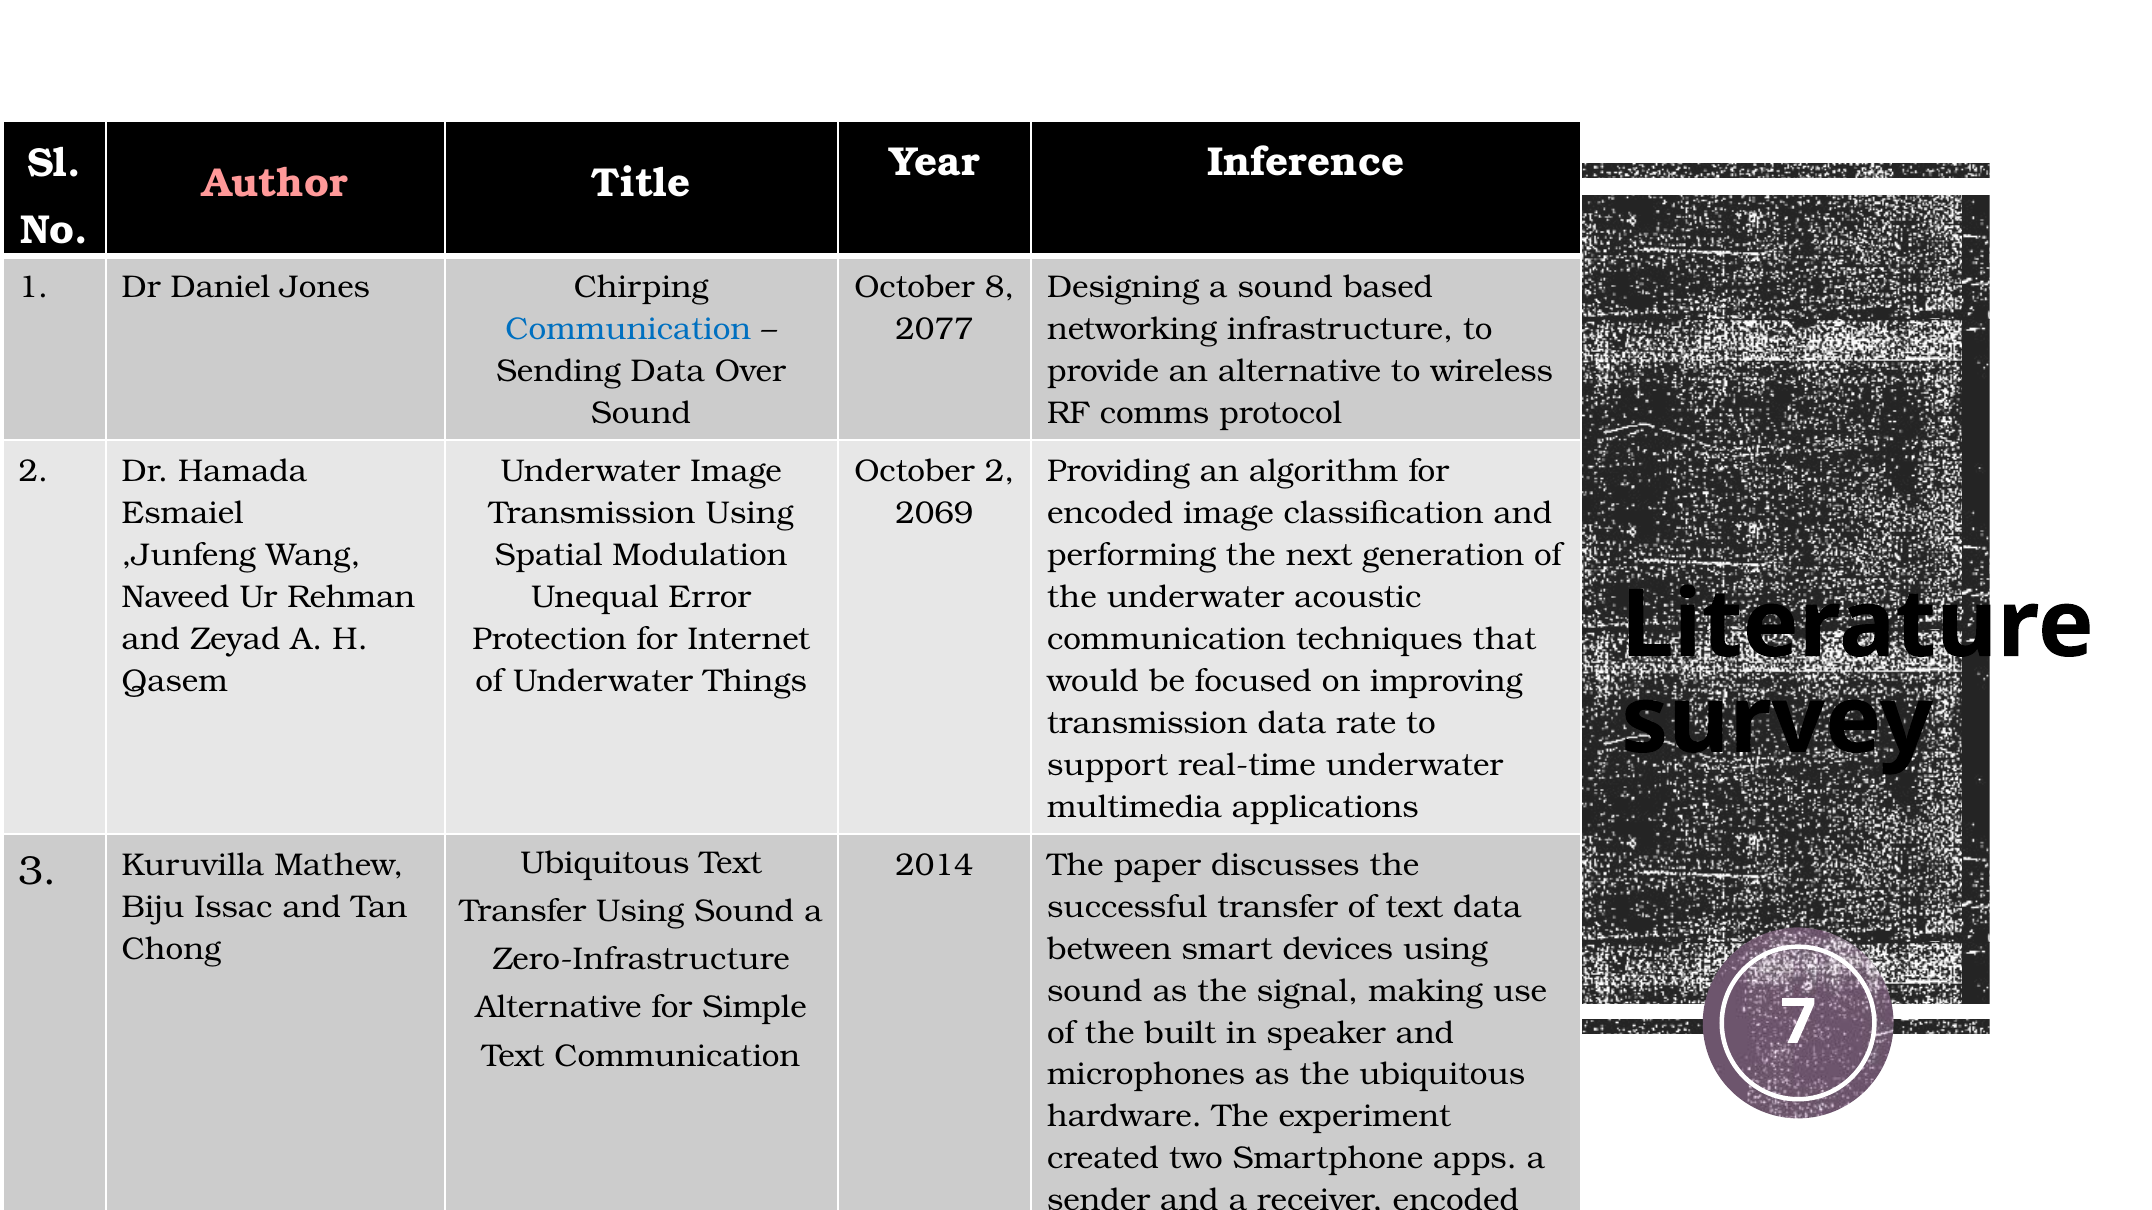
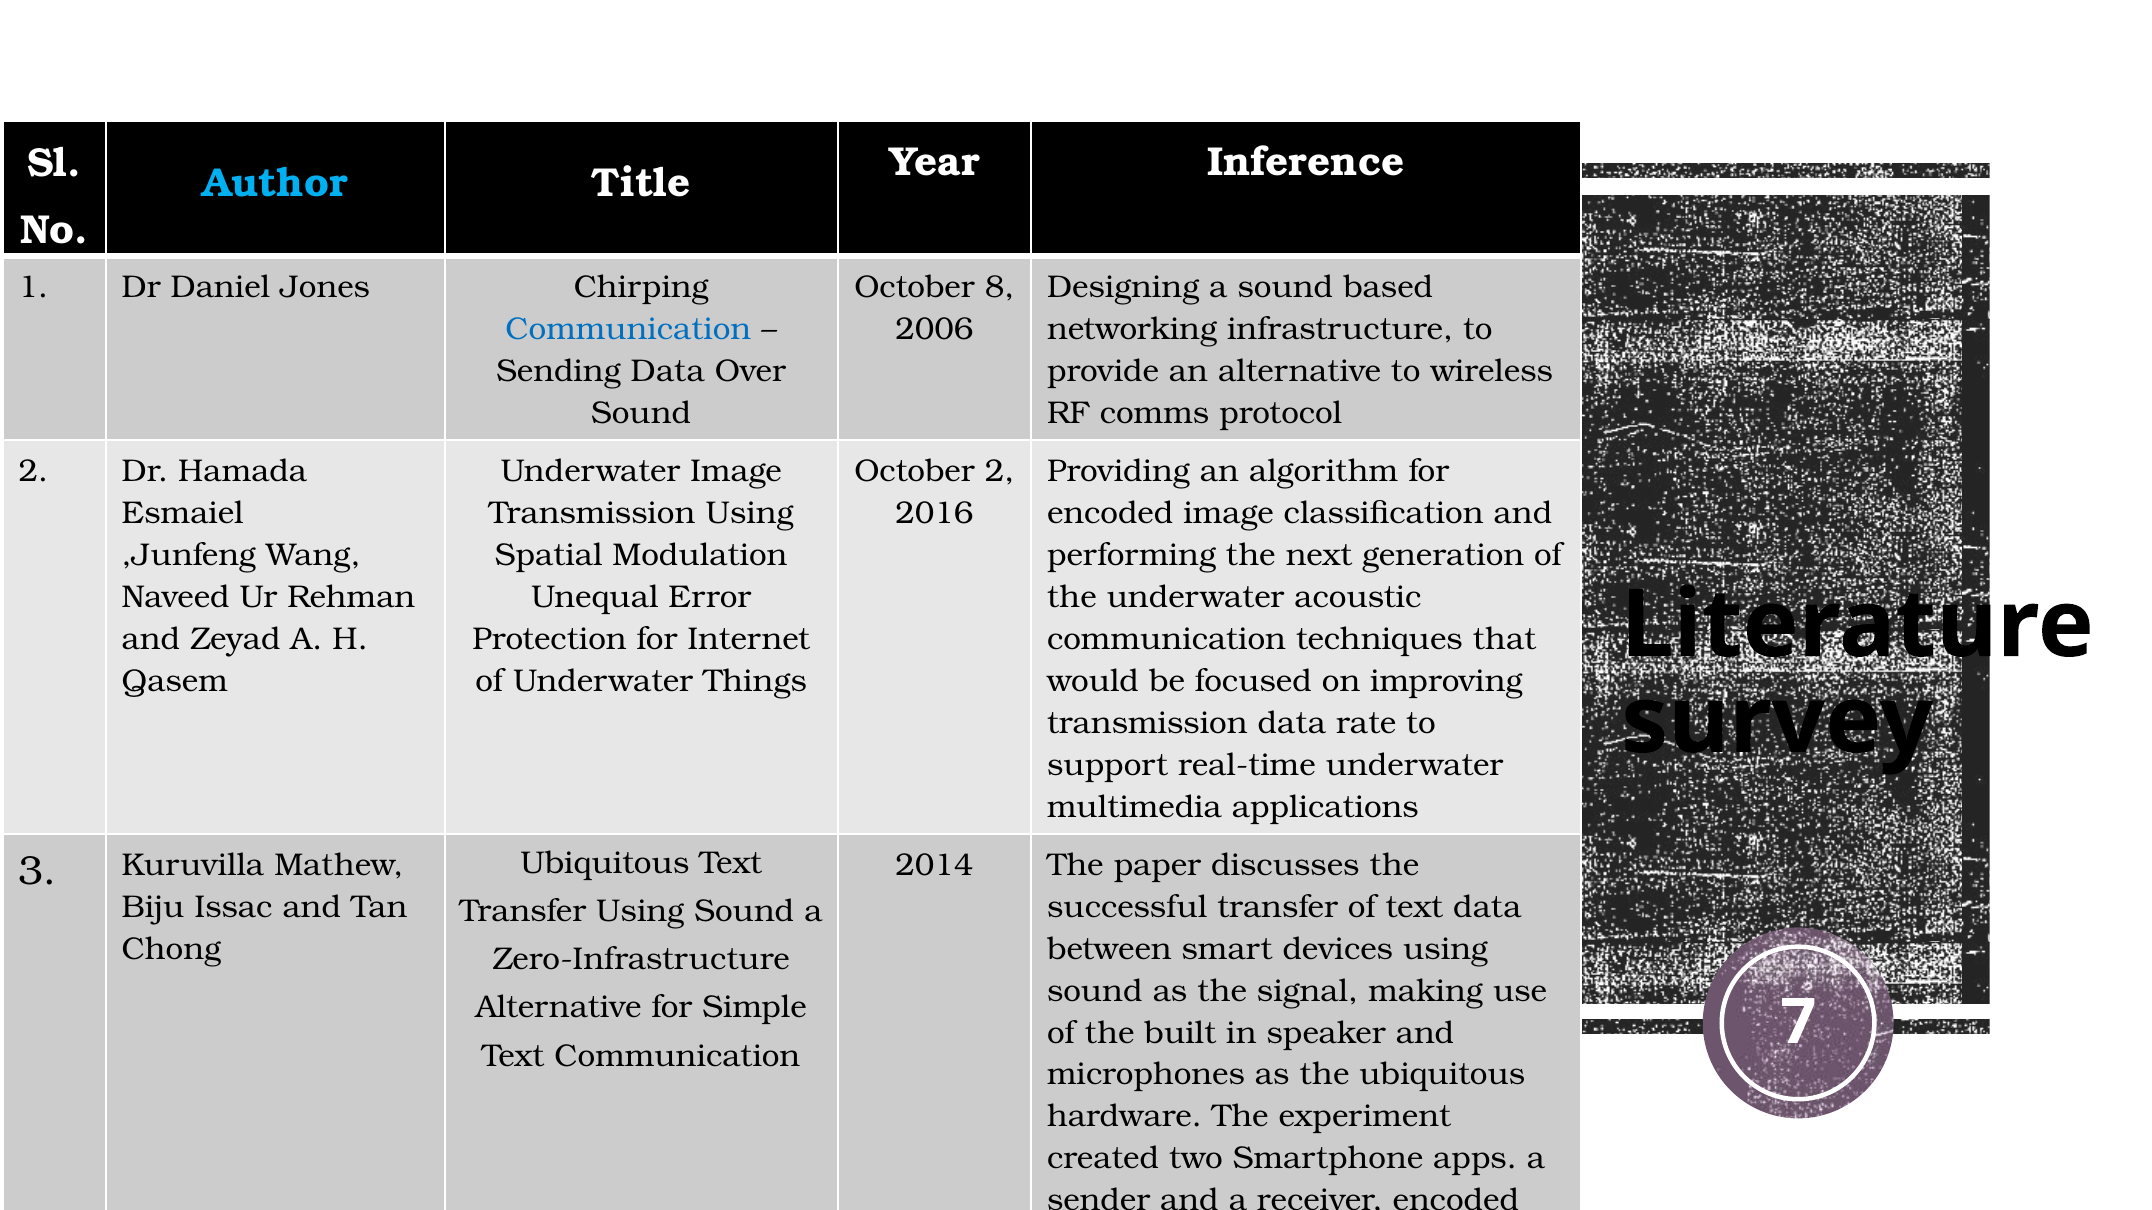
Author colour: pink -> light blue (275, 183)
2077: 2077 -> 2006 (934, 330)
2069: 2069 -> 2016 (934, 514)
